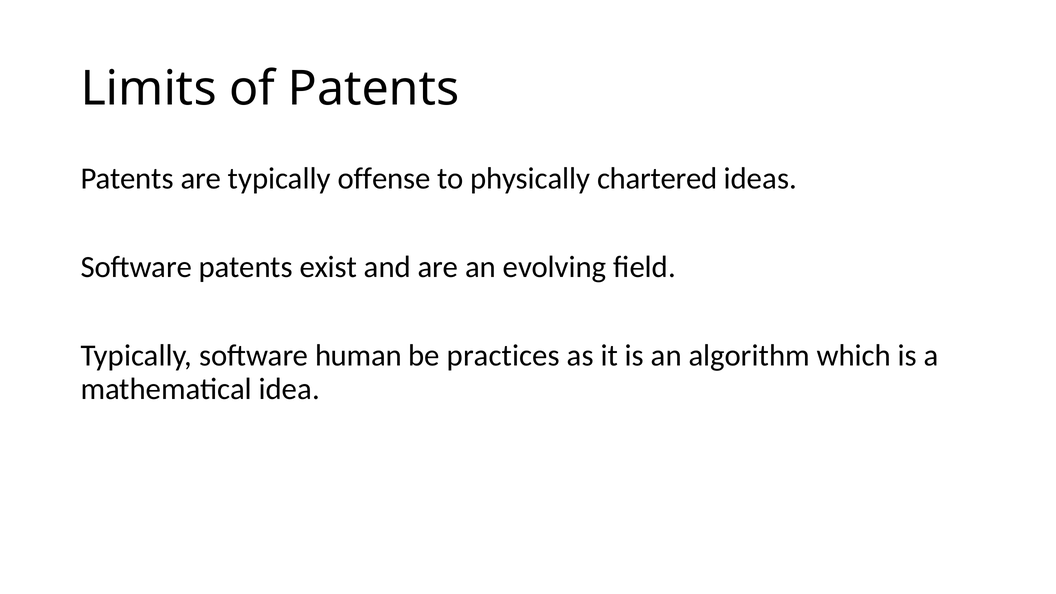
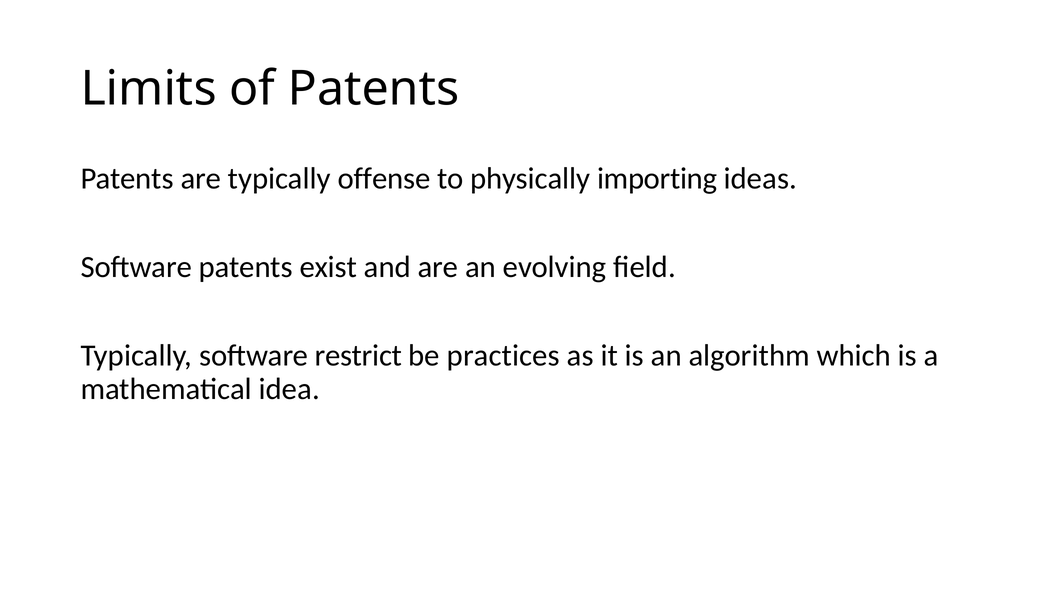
chartered: chartered -> importing (657, 179)
human: human -> restrict (358, 356)
